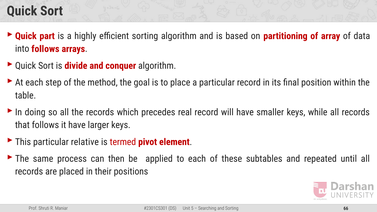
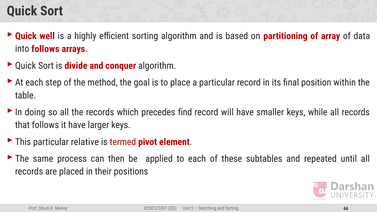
part: part -> well (47, 36)
real: real -> find (185, 112)
